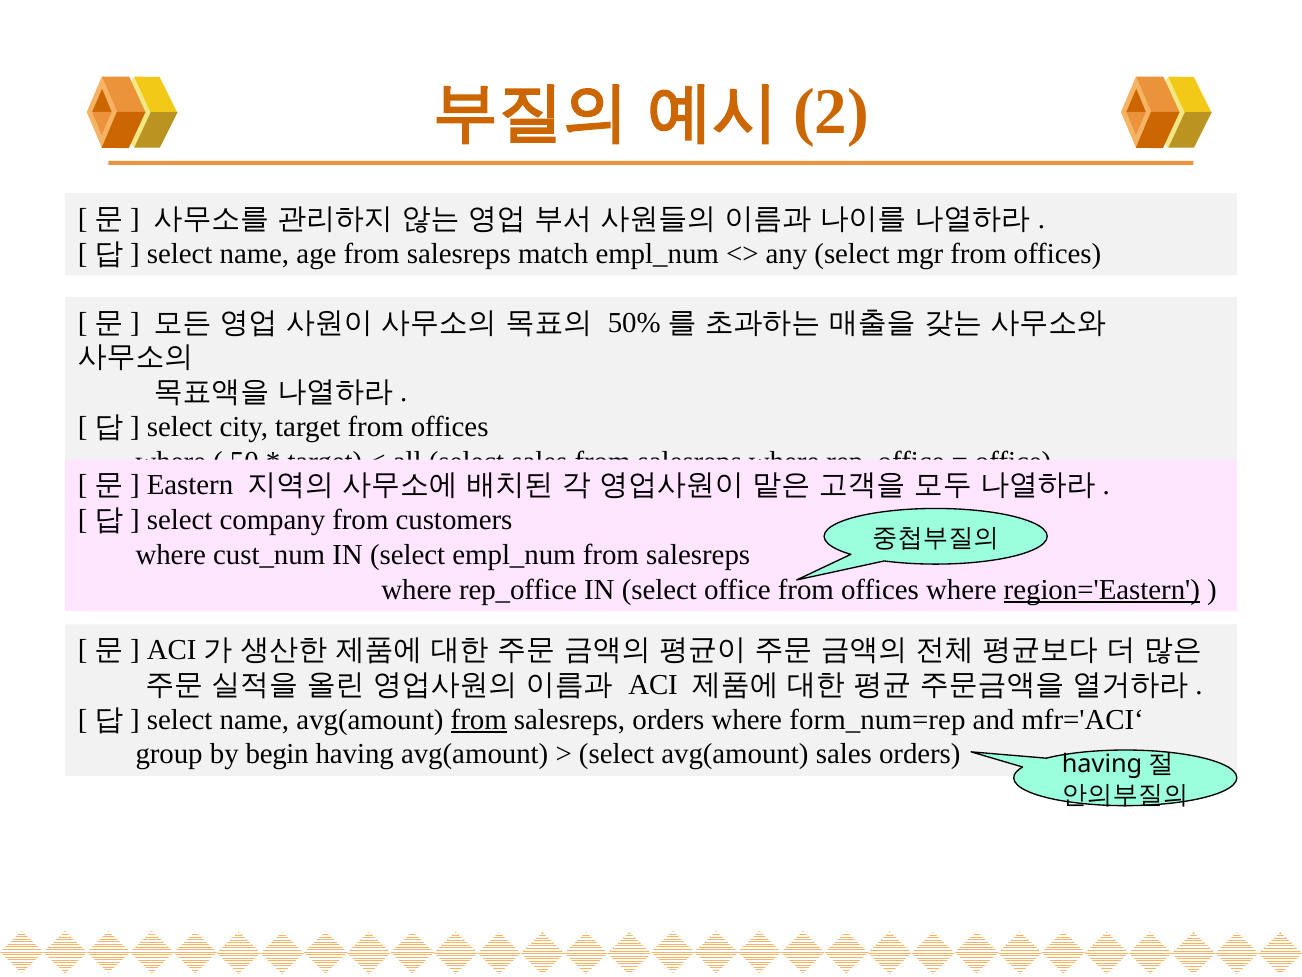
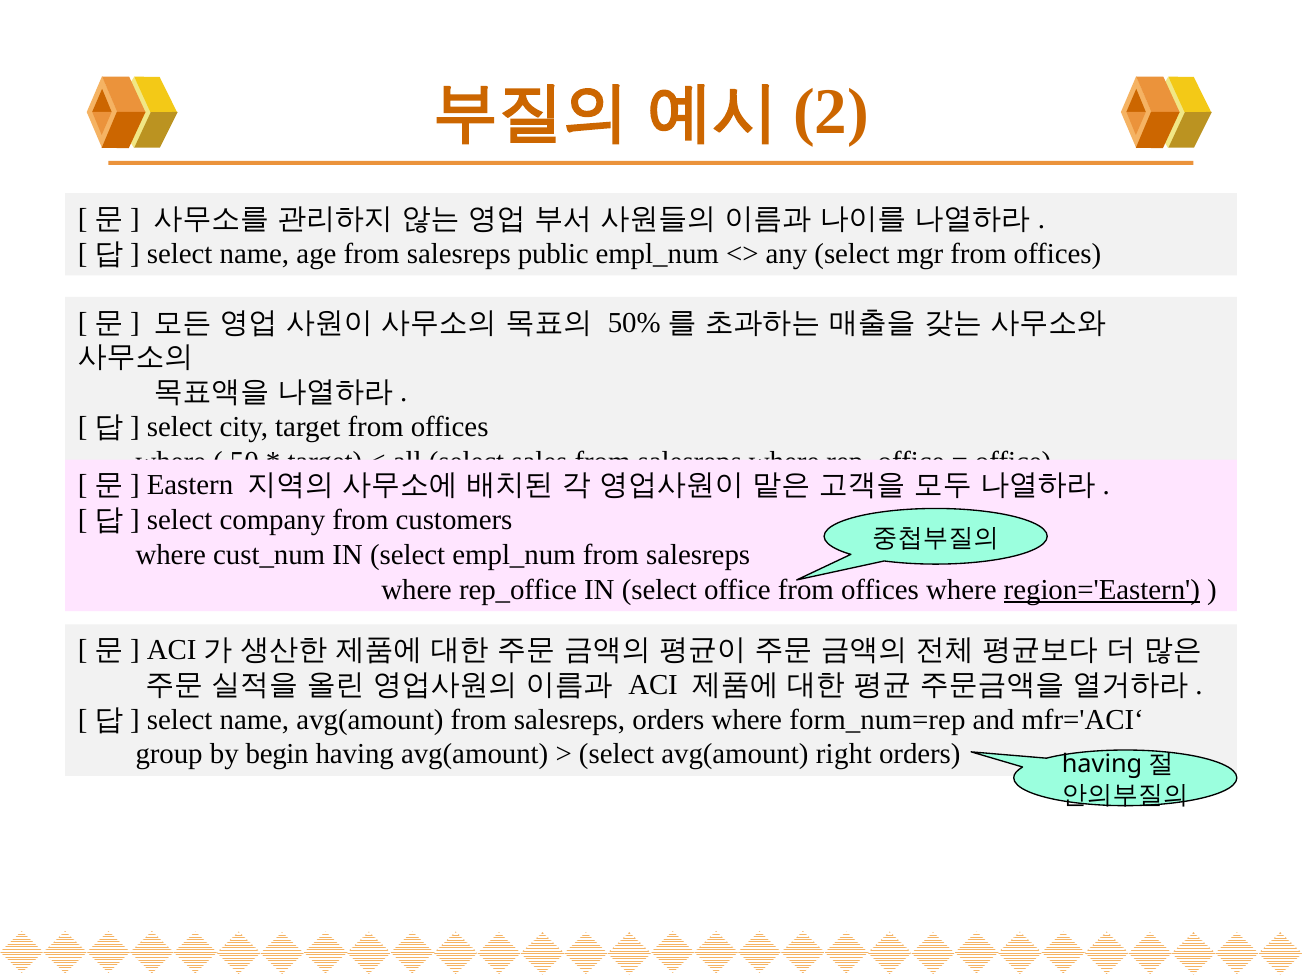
match: match -> public (553, 253)
from underline: present -> none (479, 719)
avg(amount sales: sales -> right (844, 754)
